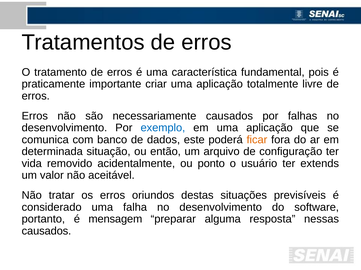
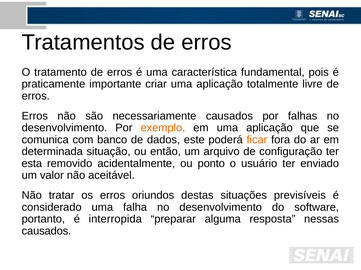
exemplo colour: blue -> orange (163, 128)
vida: vida -> esta (32, 164)
extends: extends -> enviado (320, 164)
mensagem: mensagem -> interropida (115, 220)
